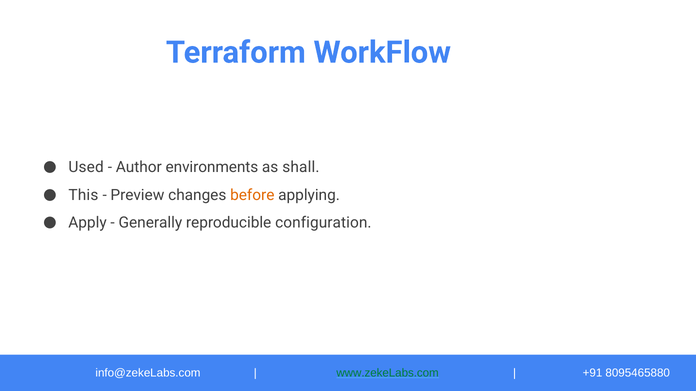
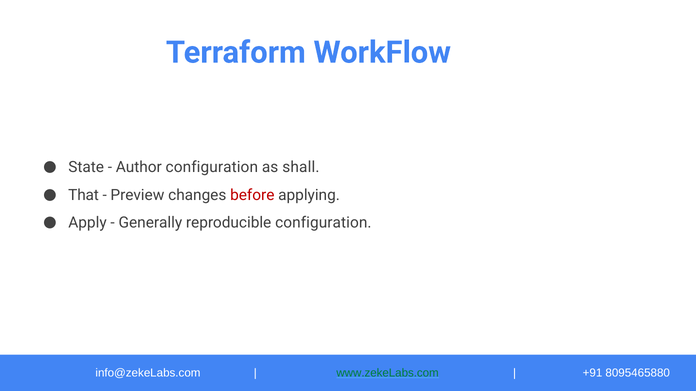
Used: Used -> State (86, 168)
Author environments: environments -> configuration (212, 168)
This: This -> That (84, 195)
before colour: orange -> red (252, 195)
